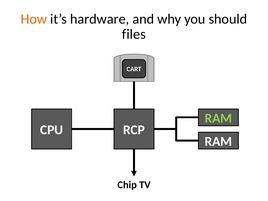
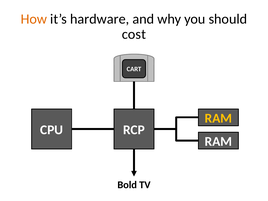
files: files -> cost (134, 34)
RAM colour: light green -> yellow (218, 118)
Chip: Chip -> Bold (127, 185)
